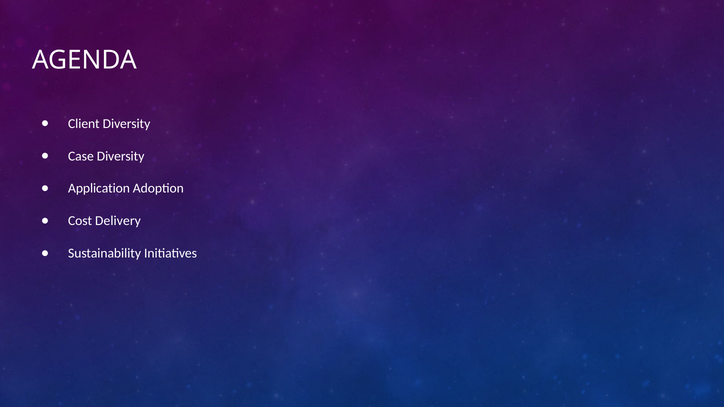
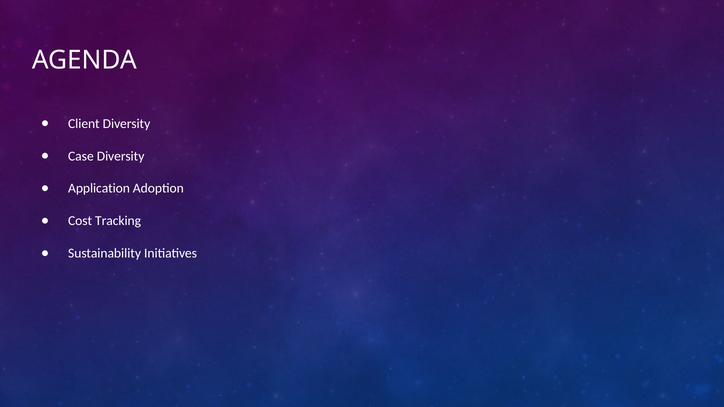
Delivery: Delivery -> Tracking (118, 221)
